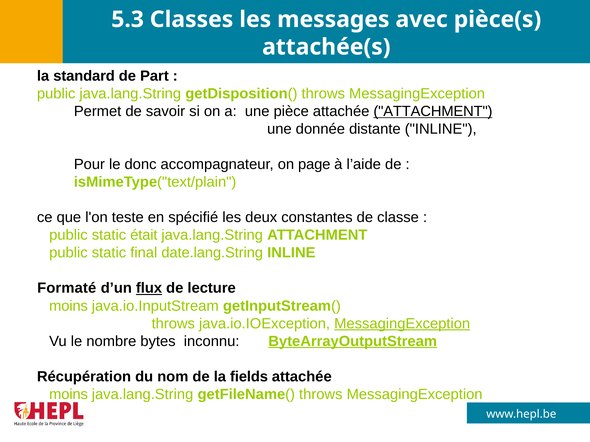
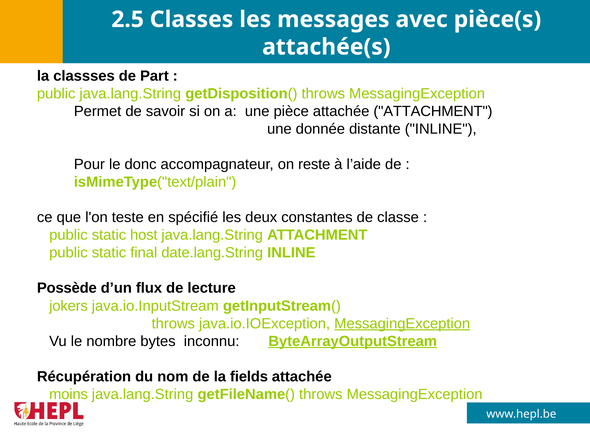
5.3: 5.3 -> 2.5 (128, 19)
standard: standard -> classses (84, 76)
ATTACHMENT underline: present -> none (433, 111)
page: page -> reste (314, 165)
était: était -> host (144, 235)
Formaté: Formaté -> Possède (67, 288)
flux underline: present -> none (149, 288)
moins: moins -> jokers (69, 306)
